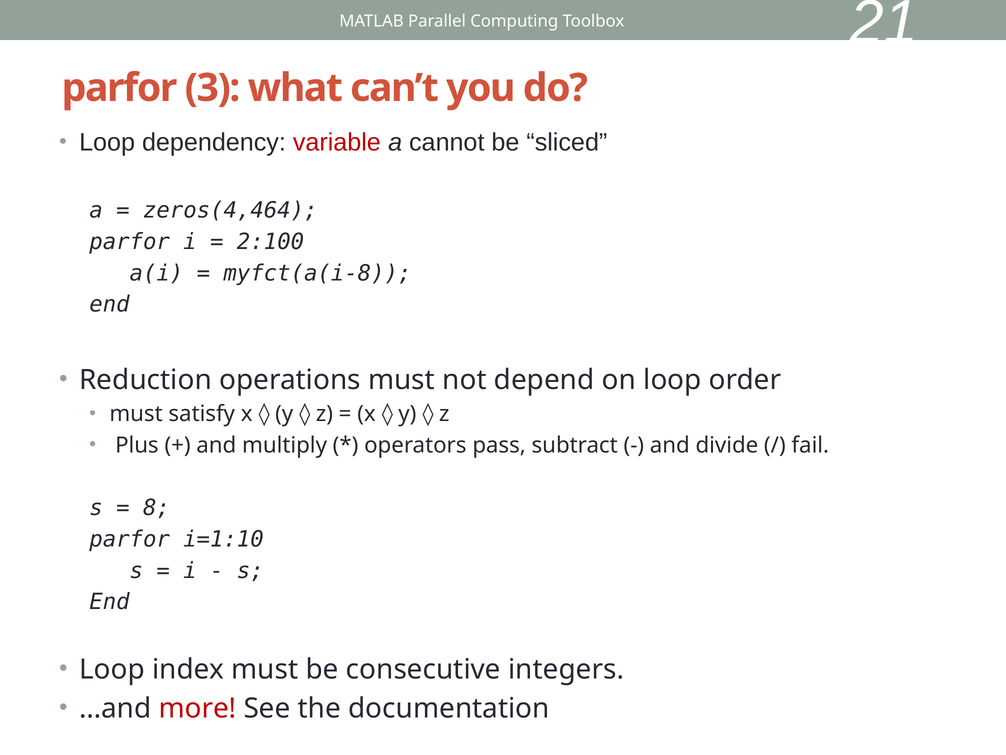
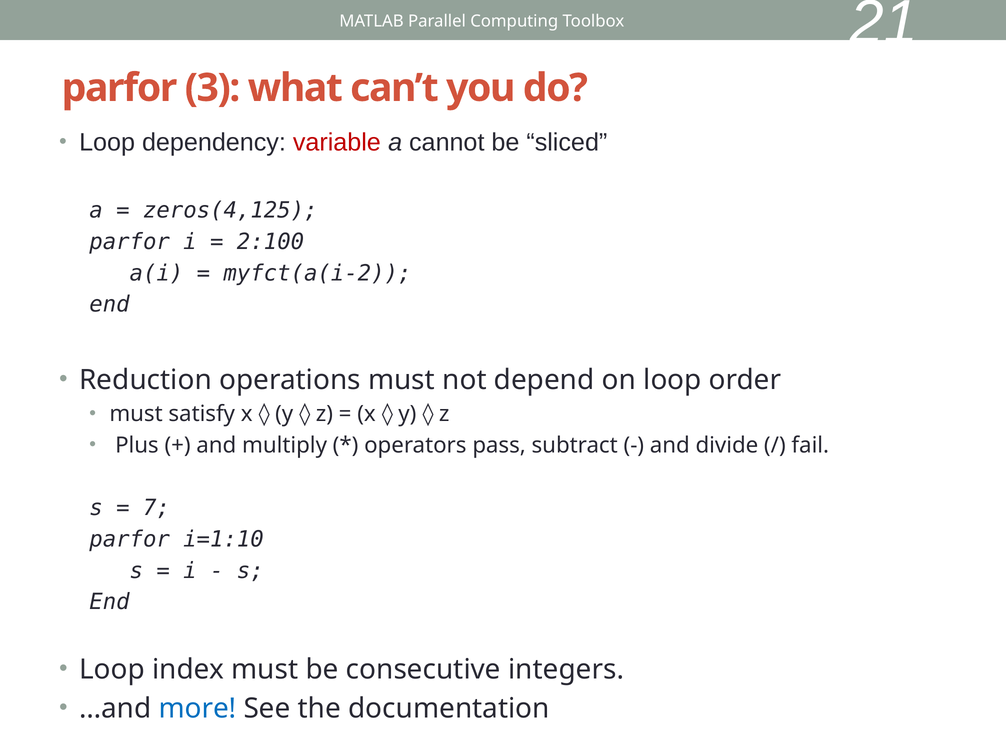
zeros(4,464: zeros(4,464 -> zeros(4,125 (230, 210)
myfct(a(i-8: myfct(a(i-8 -> myfct(a(i-2 (317, 273)
8: 8 -> 7 (156, 508)
more colour: red -> blue (198, 708)
